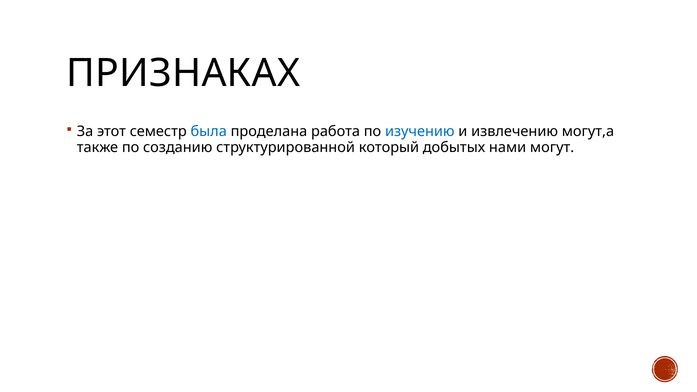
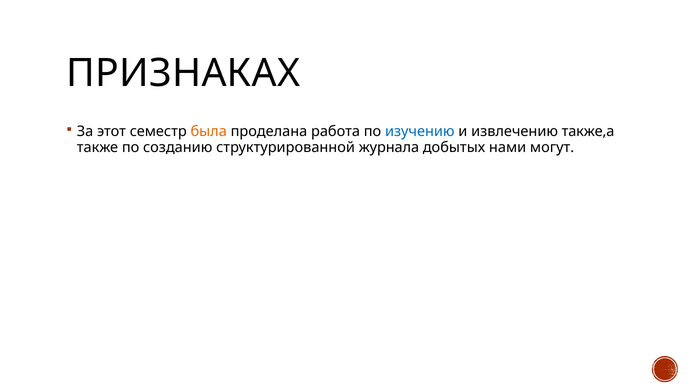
была colour: blue -> orange (209, 132)
могут,а: могут,а -> также,а (588, 132)
который: который -> журнала (389, 147)
